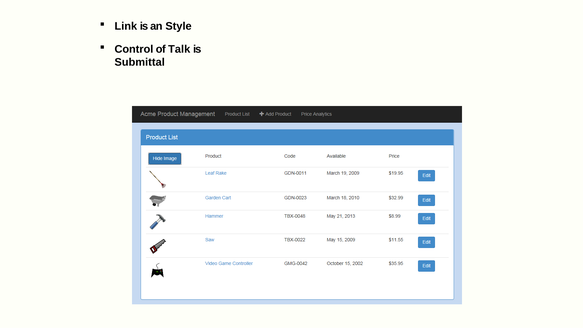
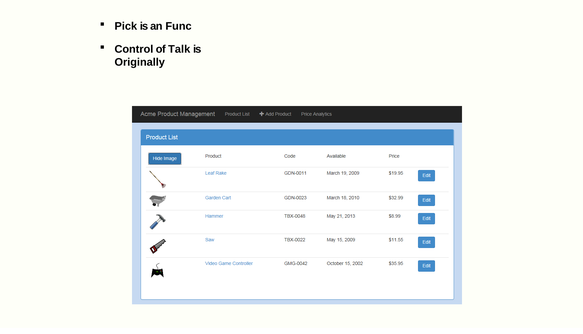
Link: Link -> Pick (126, 26)
Style: Style -> Func (179, 26)
Submittal: Submittal -> Originally (140, 62)
